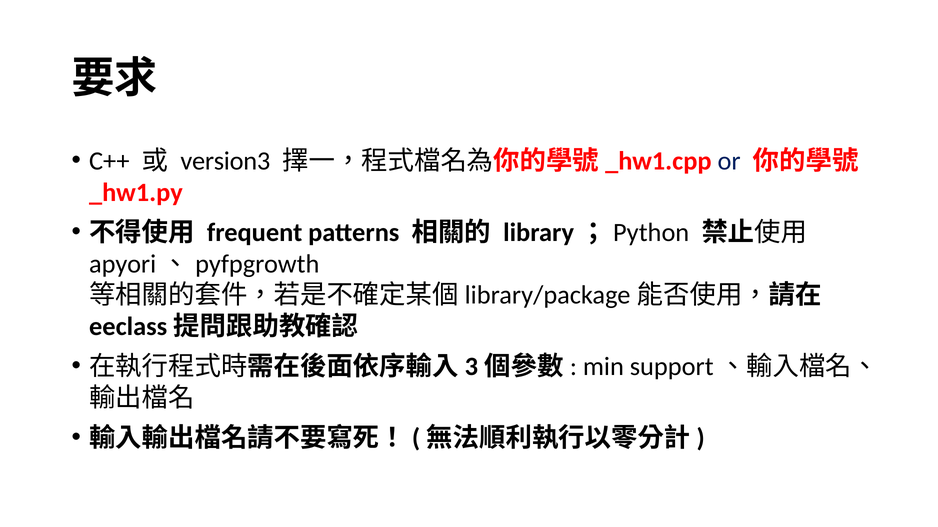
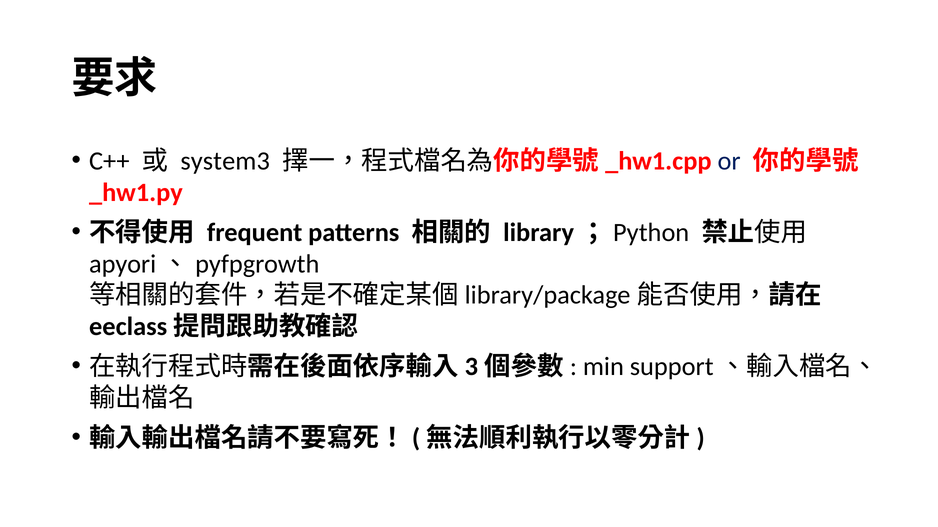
version3: version3 -> system3 (225, 161)
